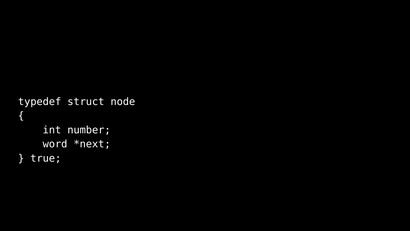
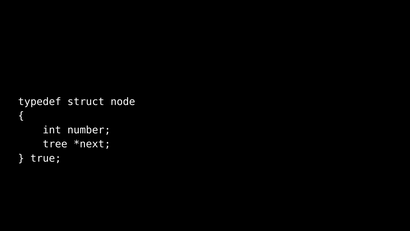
word: word -> tree (55, 144)
